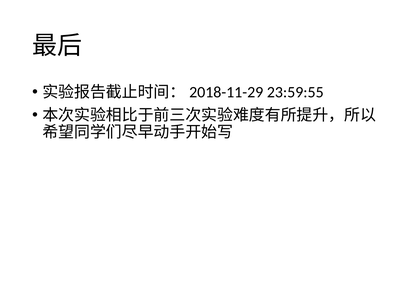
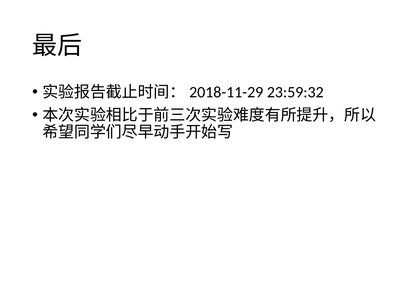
23:59:55: 23:59:55 -> 23:59:32 (295, 92)
